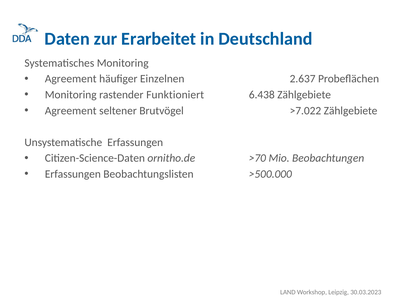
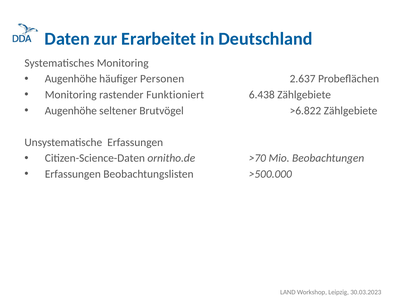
Agreement: Agreement -> Augenhöhe (71, 79)
Einzelnen: Einzelnen -> Personen (162, 79)
Agreement: Agreement -> Augenhöhe (71, 111)
>7.022: >7.022 -> >6.822 (305, 111)
